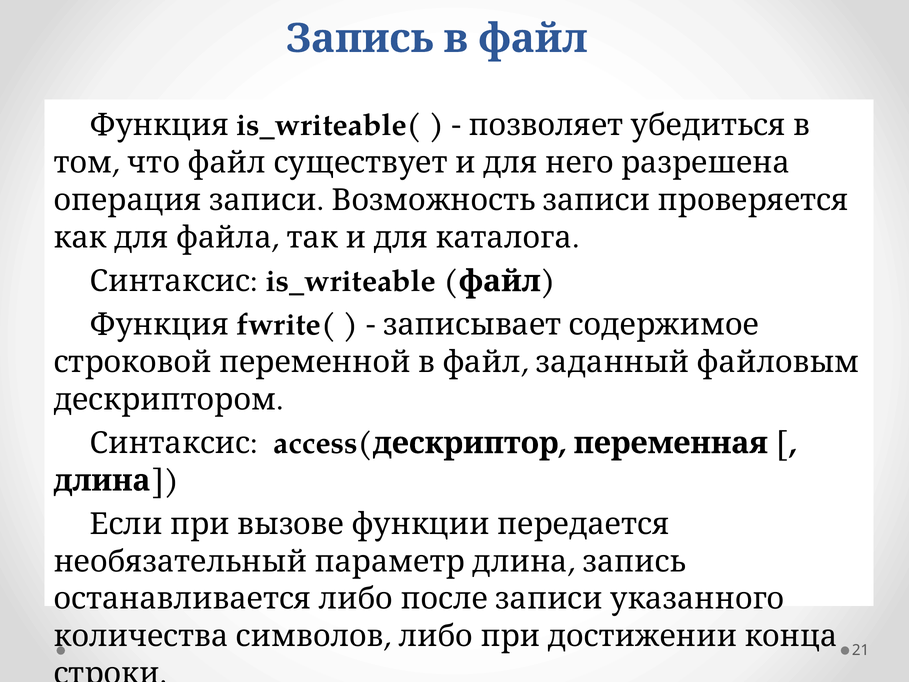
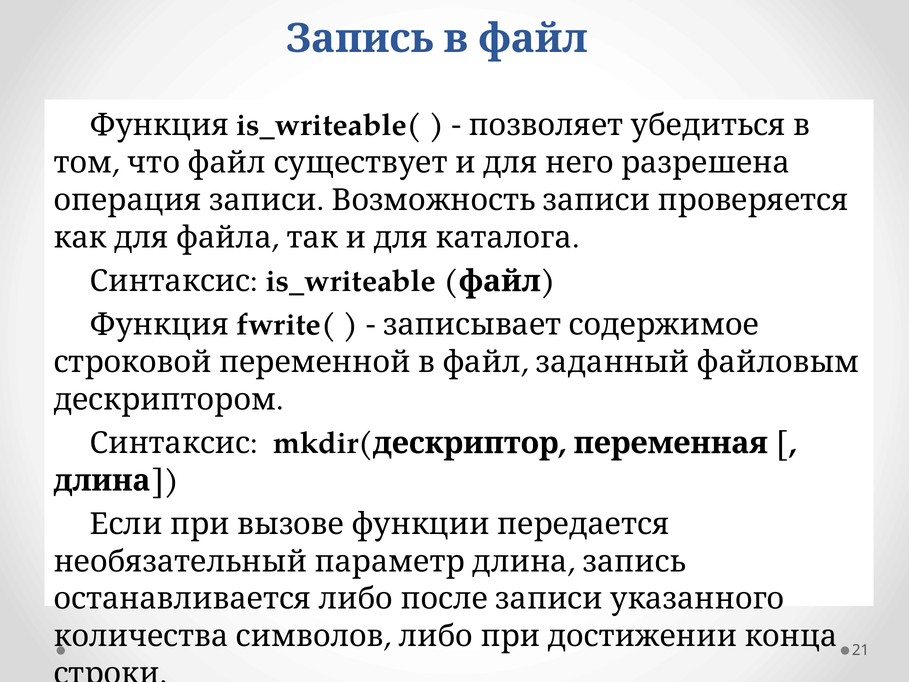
access(: access( -> mkdir( (323, 443)
